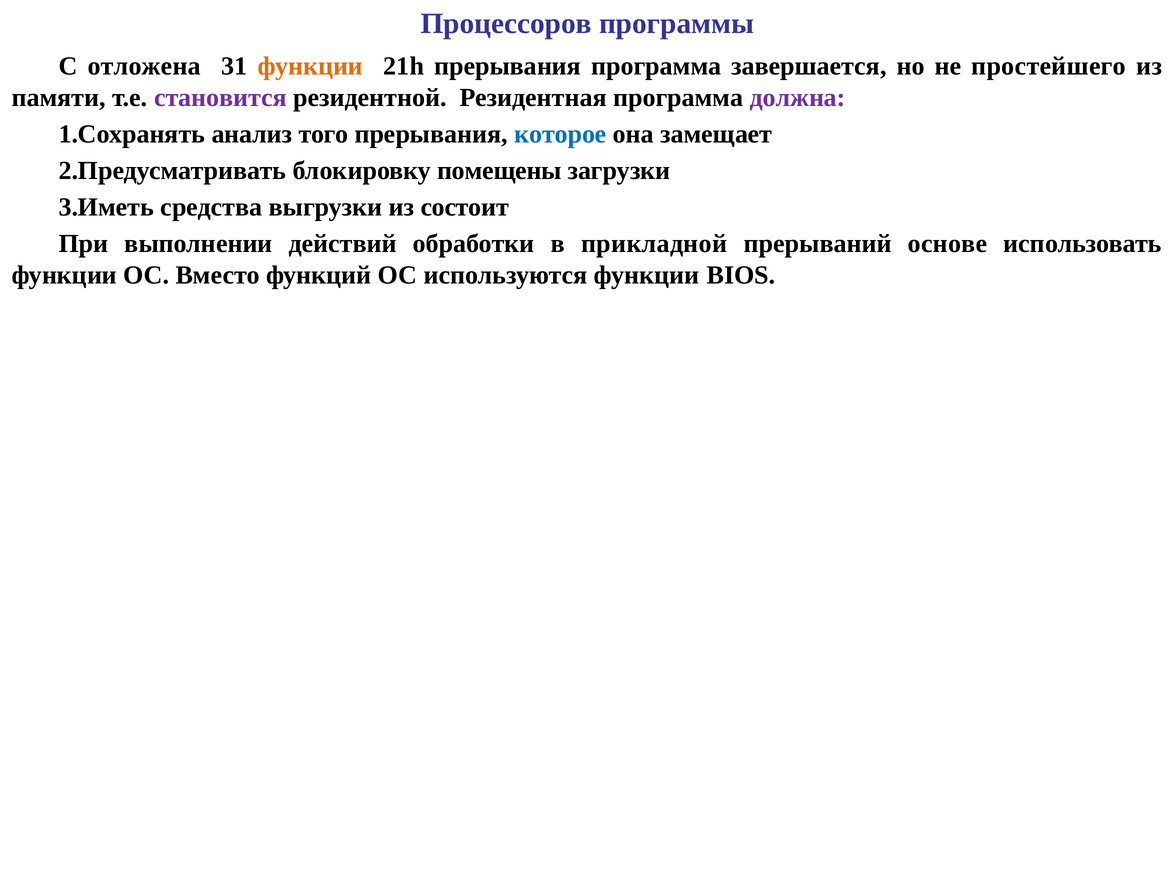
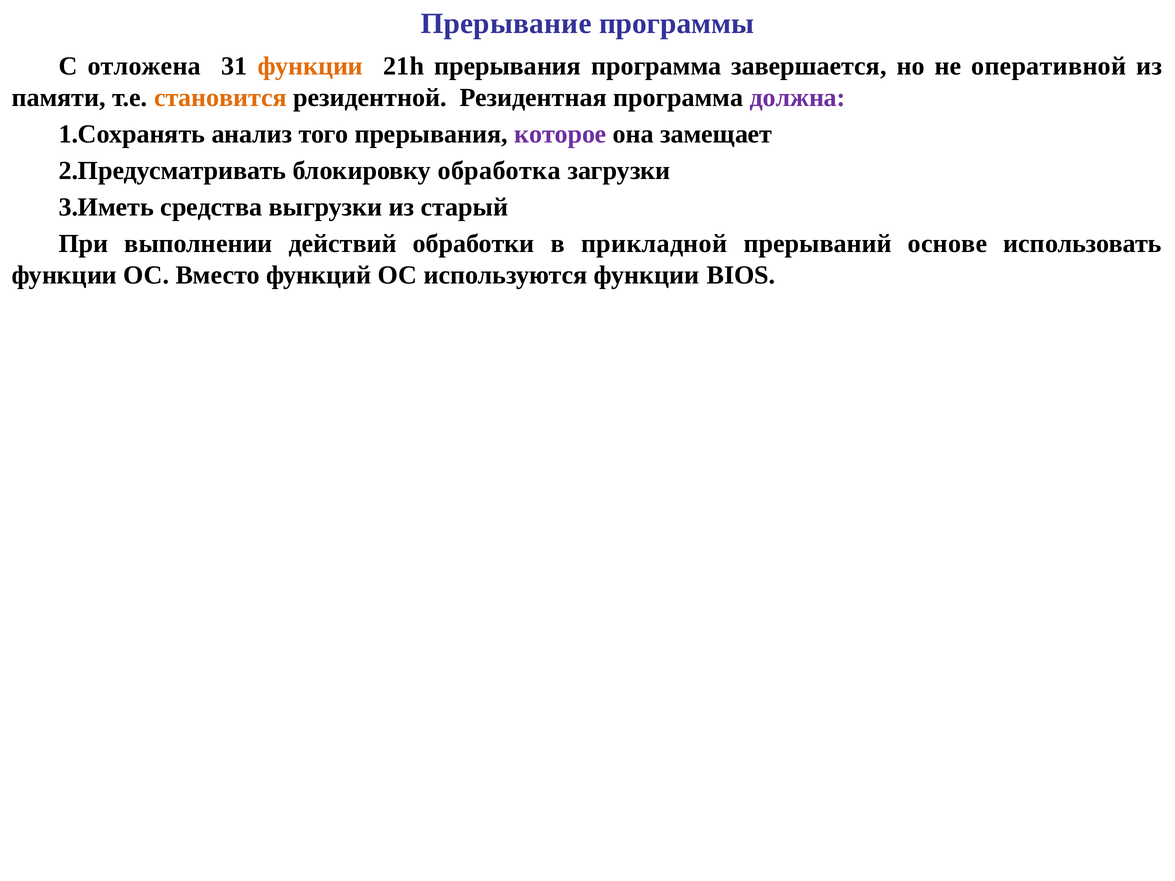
Процессоров: Процессоров -> Прерывание (506, 23)
простейшего: простейшего -> оперативной (1049, 66)
становится colour: purple -> orange (220, 98)
которое colour: blue -> purple (560, 134)
помещены: помещены -> обработка (499, 171)
состоит: состоит -> старый (465, 207)
